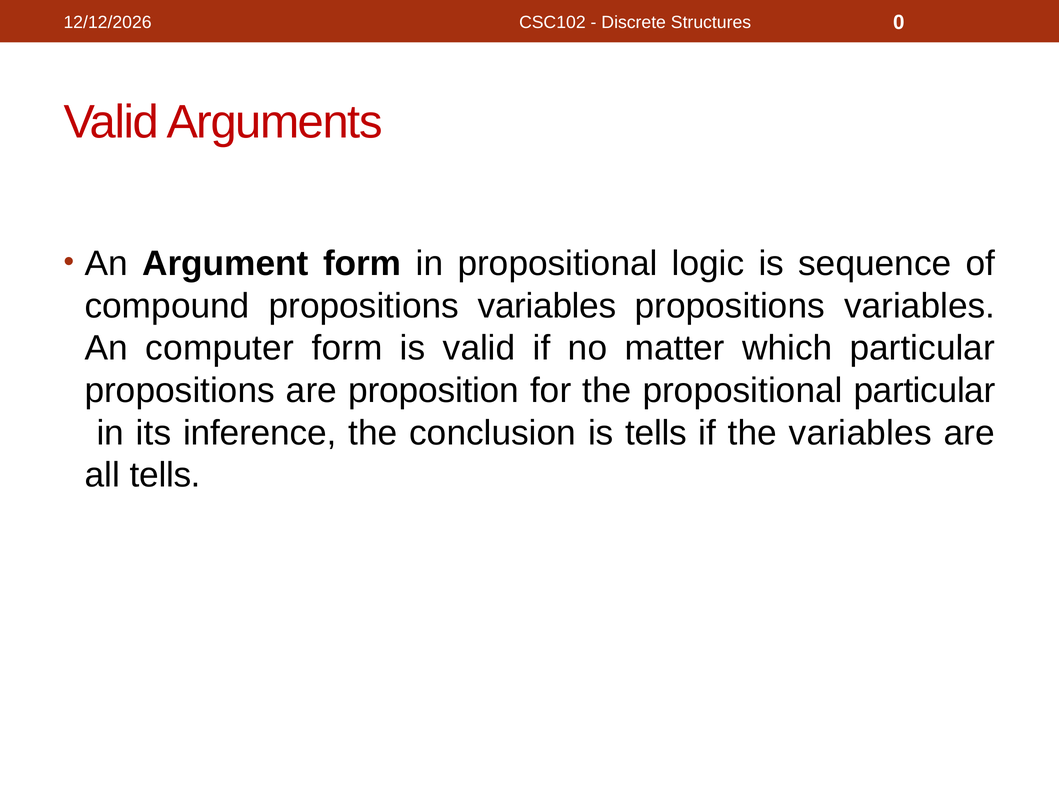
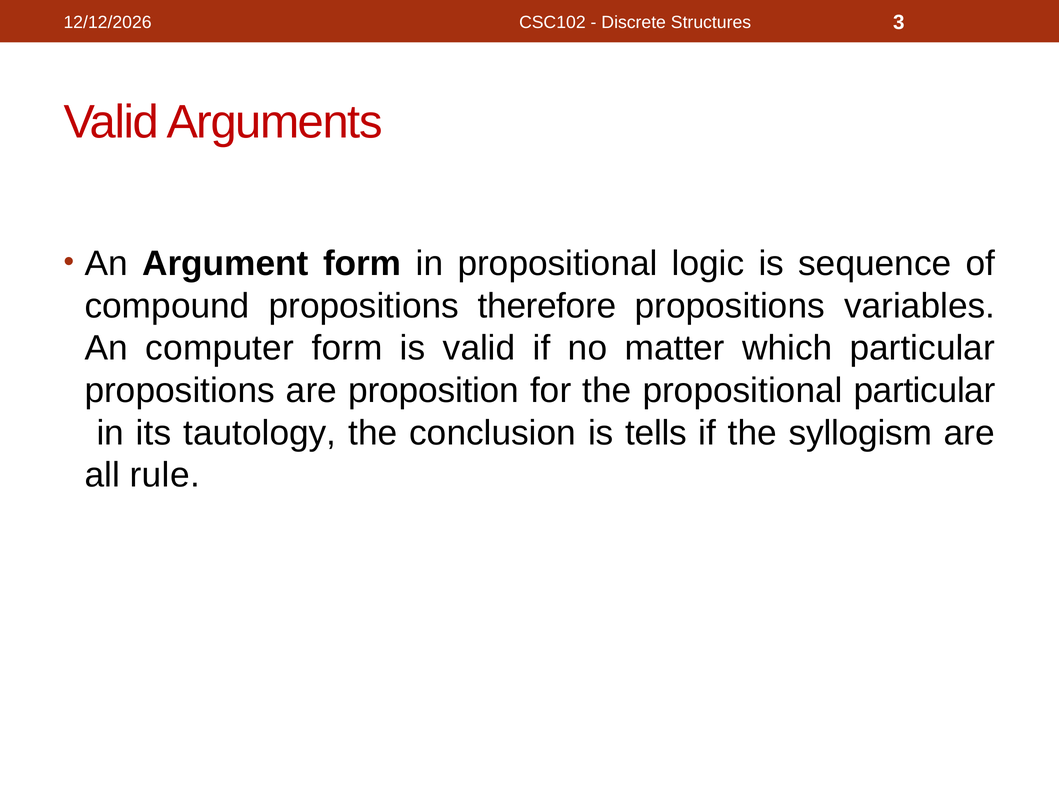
0: 0 -> 3 (899, 23)
compound propositions variables: variables -> therefore (547, 306)
inference: inference -> tautology (260, 433)
the variables: variables -> syllogism (860, 433)
all tells: tells -> rule (165, 475)
